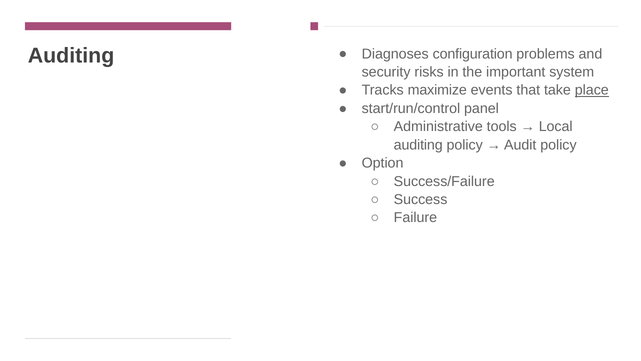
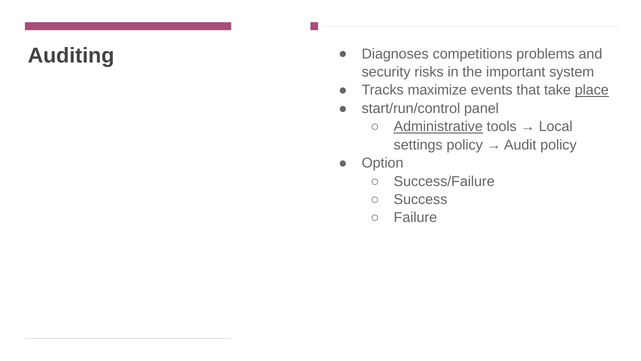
configuration: configuration -> competitions (473, 54)
Administrative underline: none -> present (438, 127)
auditing: auditing -> settings (418, 145)
